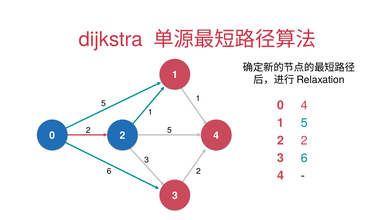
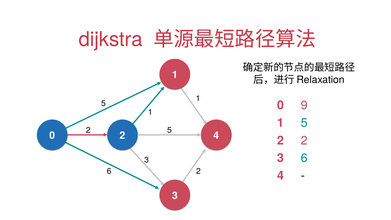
0 4: 4 -> 9 (304, 105)
